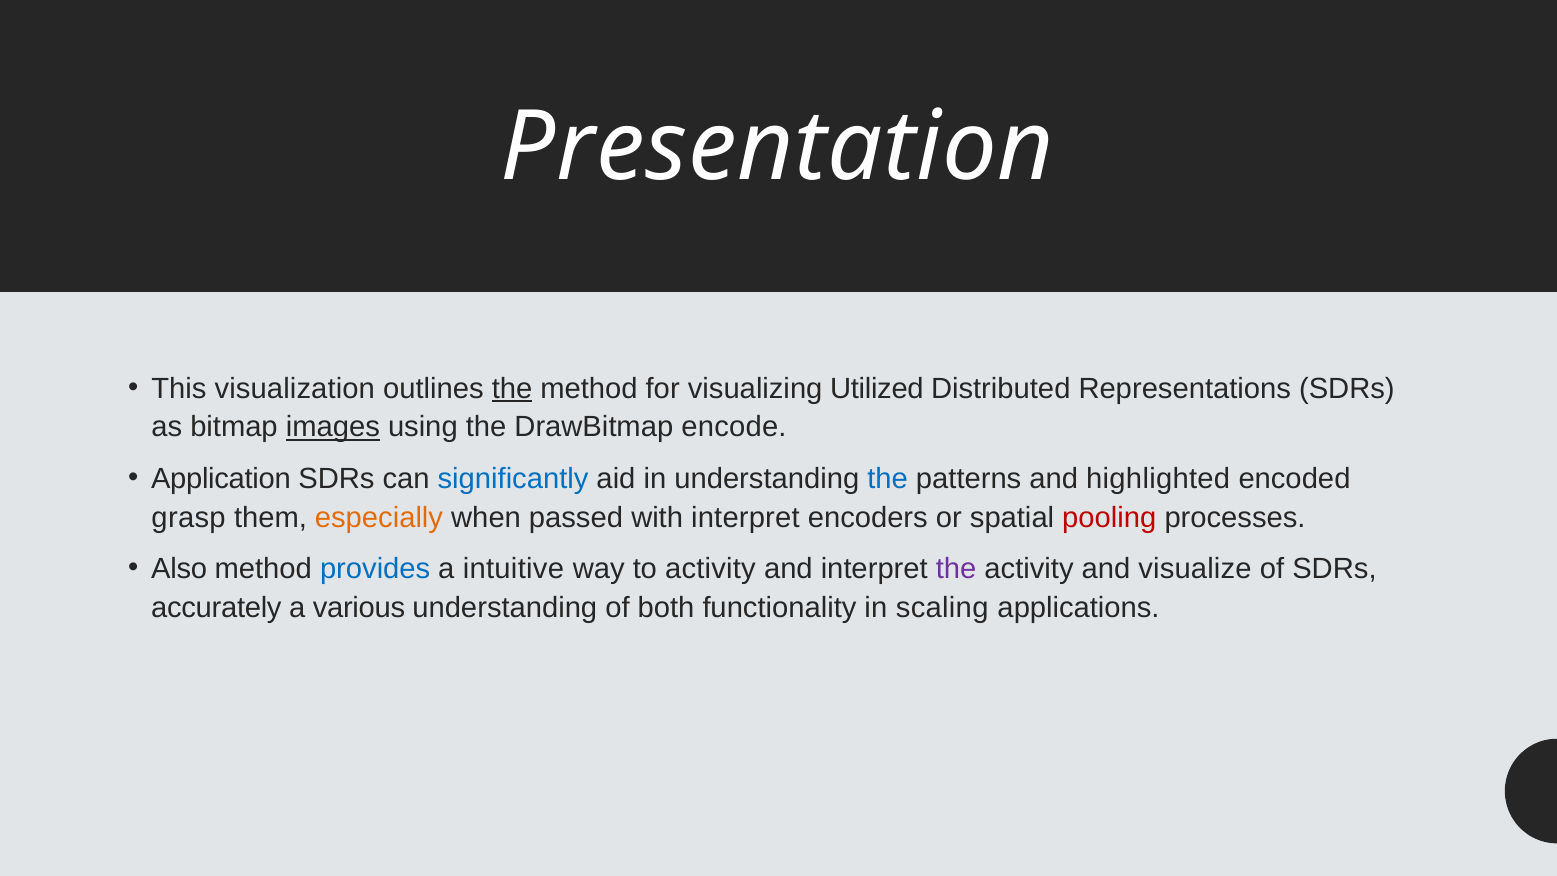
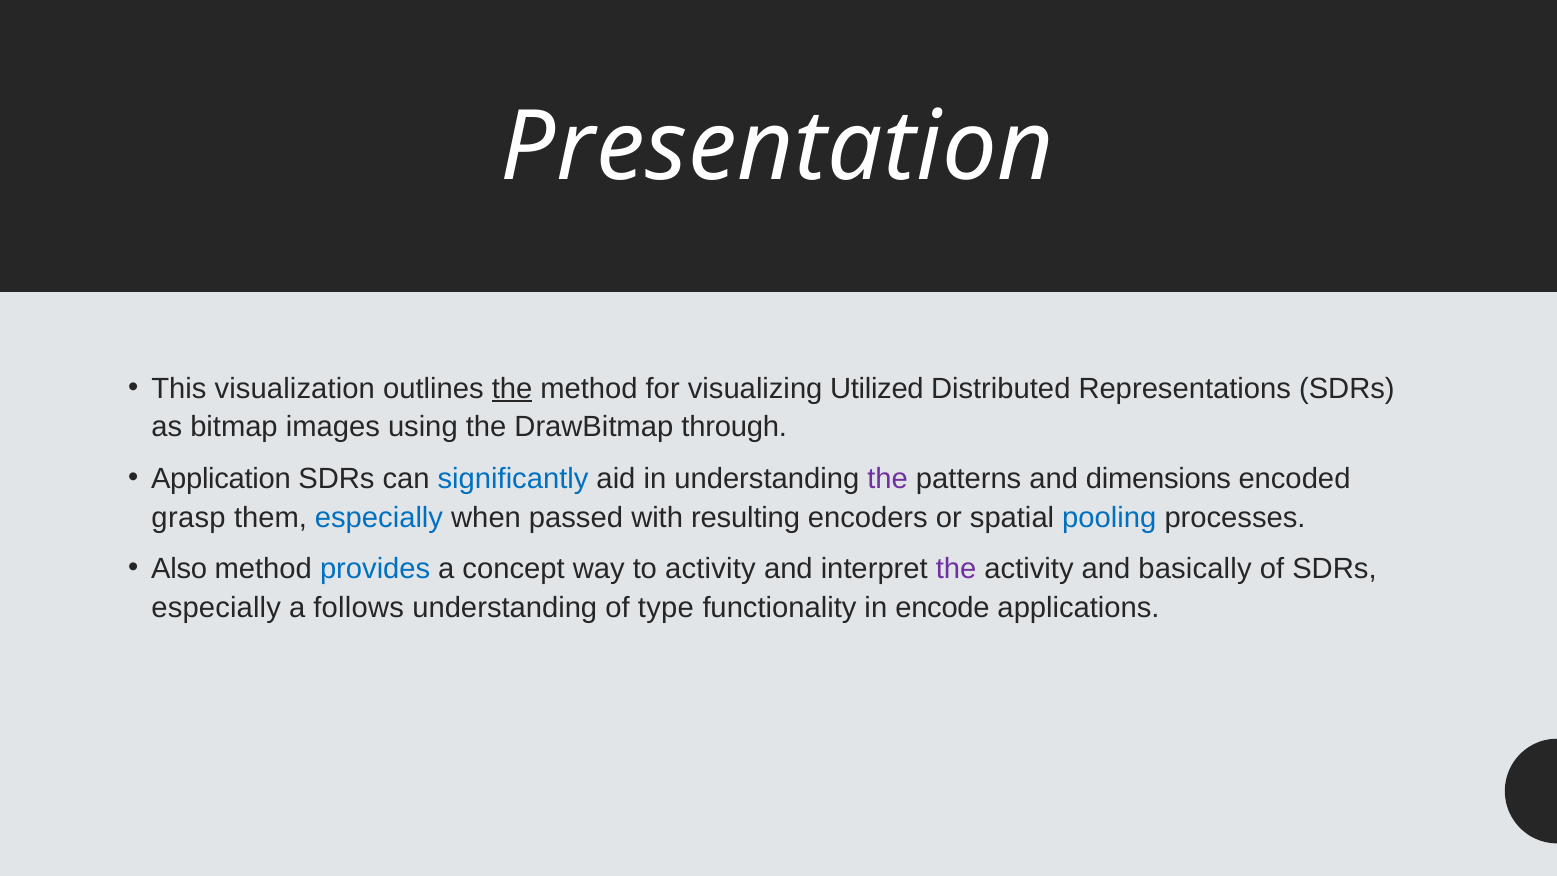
images underline: present -> none (333, 427)
encode: encode -> through (734, 427)
the colour: blue -> purple (888, 479)
highlighted: highlighted -> dimensions (1158, 479)
especially colour: orange -> blue (379, 517)
with interpret: interpret -> resulting (746, 517)
pooling colour: red -> blue (1109, 517)
intuitive: intuitive -> concept (514, 569)
visualize: visualize -> basically (1195, 569)
accurately: accurately -> especially (216, 607)
various: various -> follows (359, 607)
both: both -> type (666, 607)
scaling: scaling -> encode (942, 607)
